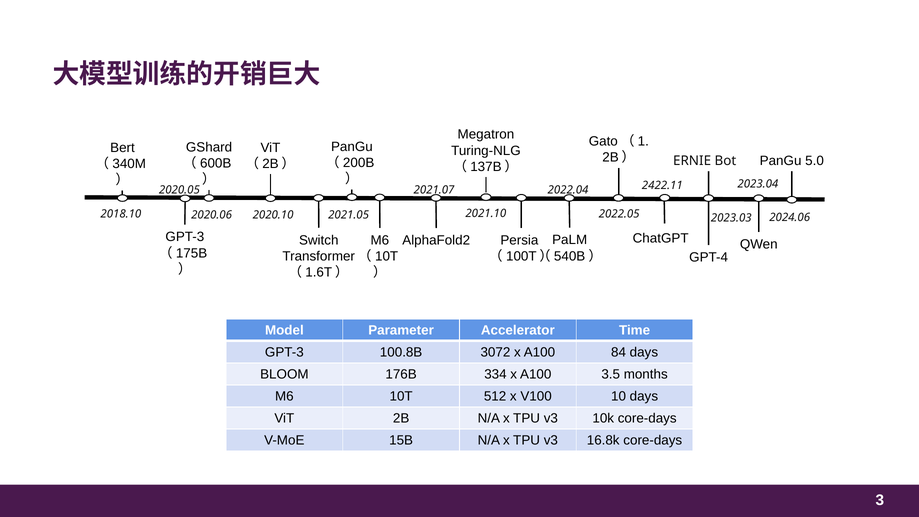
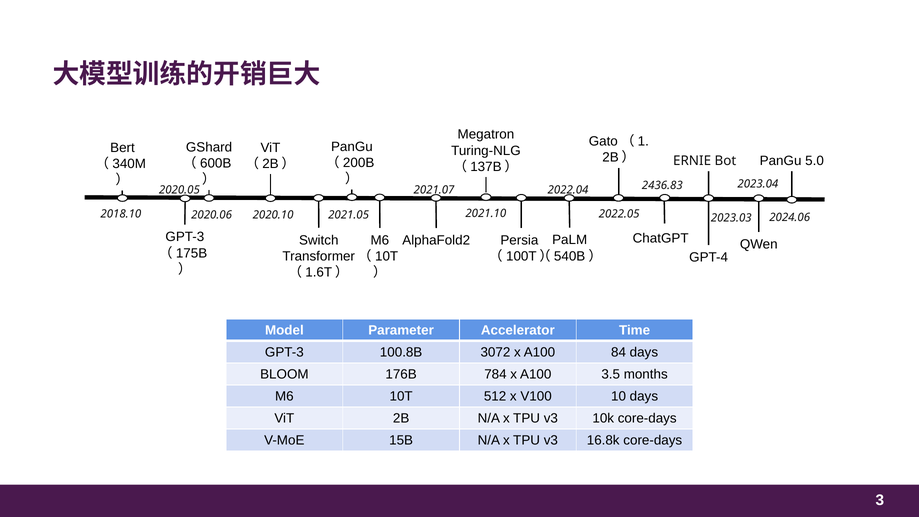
2422.11: 2422.11 -> 2436.83 (662, 185)
334: 334 -> 784 (495, 374)
